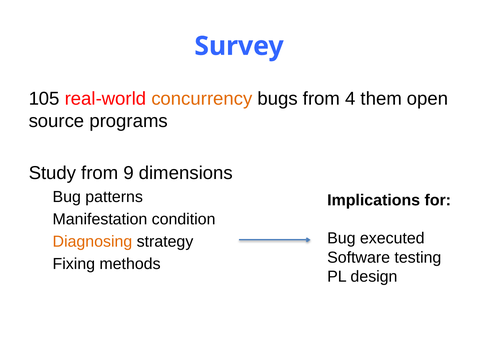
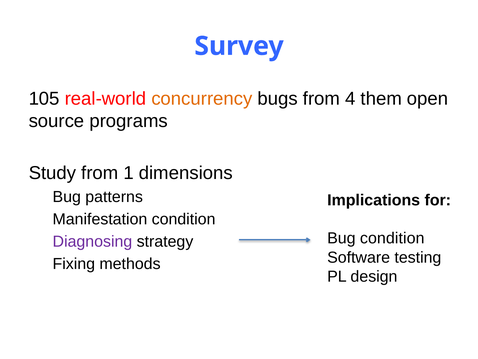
9: 9 -> 1 (129, 173)
Bug executed: executed -> condition (392, 238)
Diagnosing colour: orange -> purple (92, 241)
